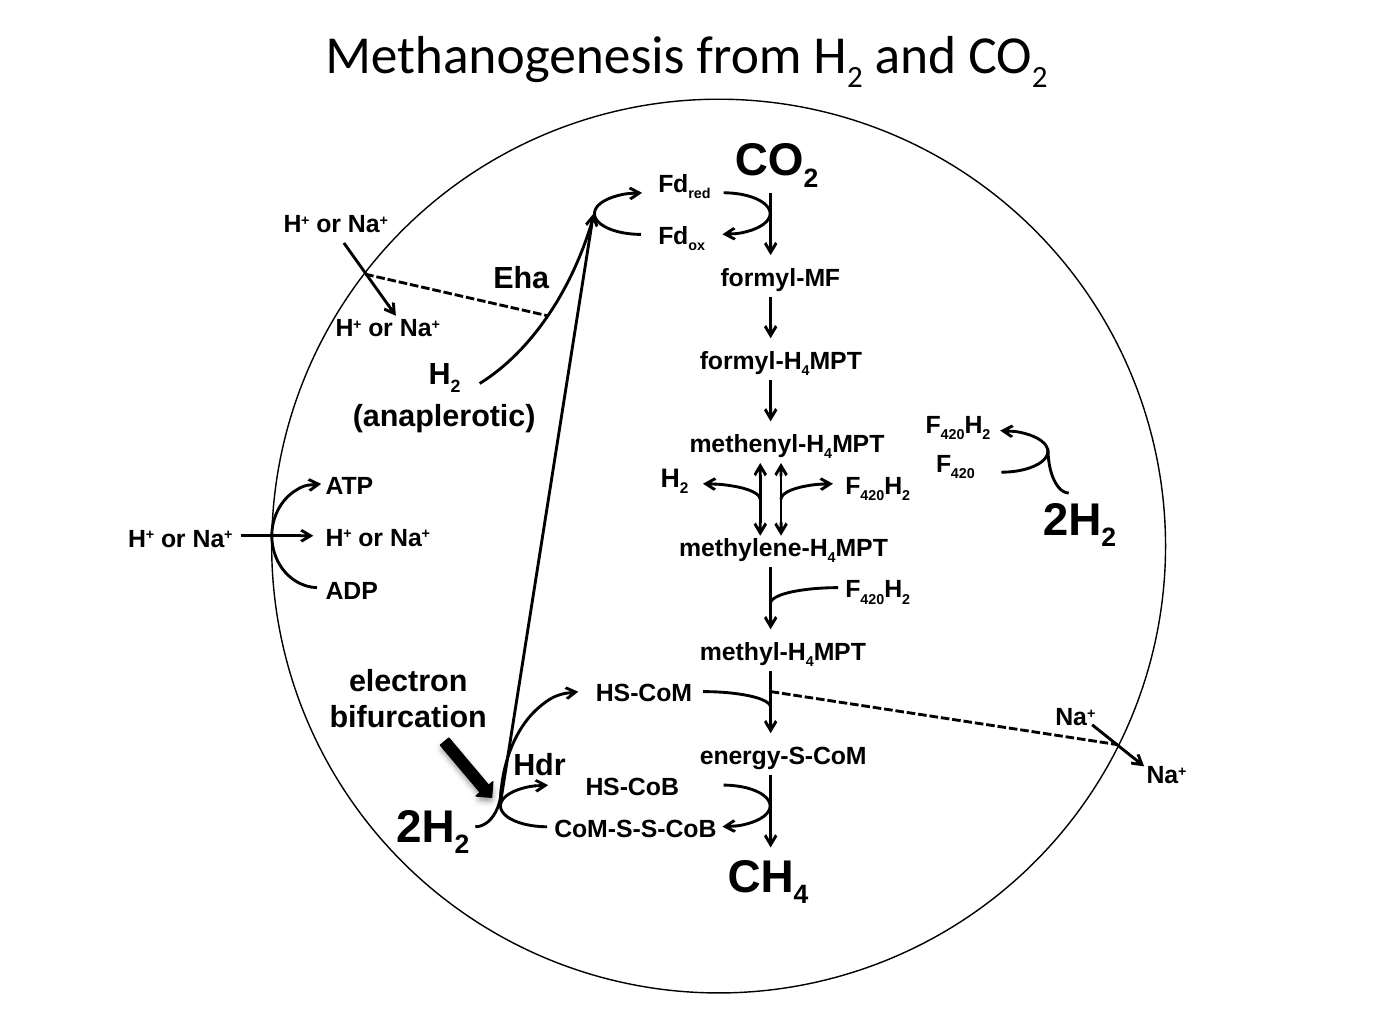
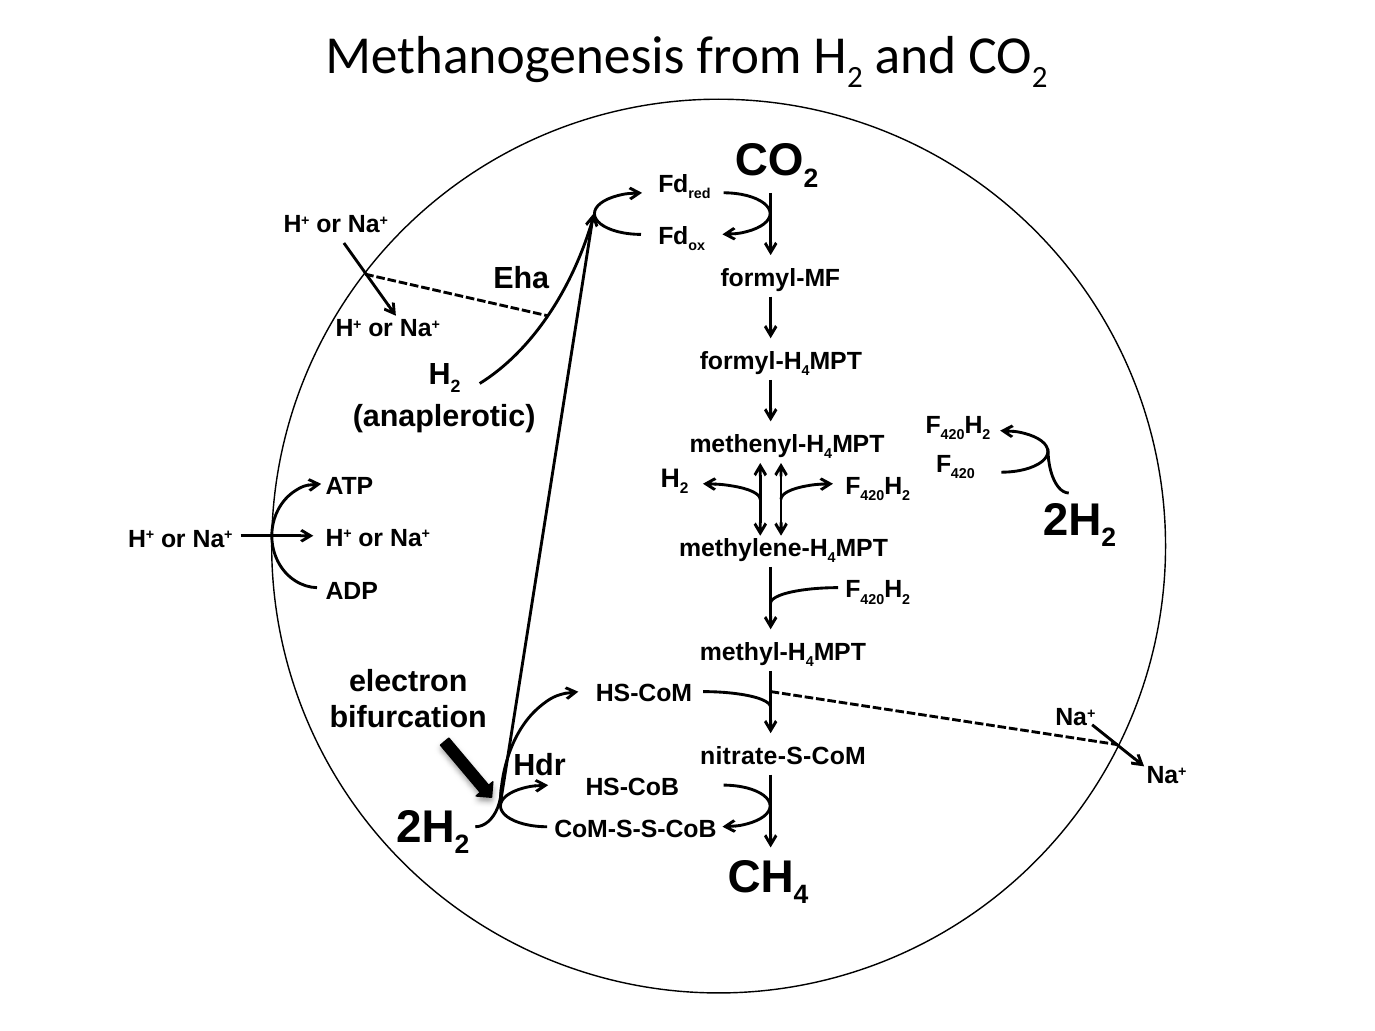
energy-S-CoM: energy-S-CoM -> nitrate-S-CoM (783, 756)
